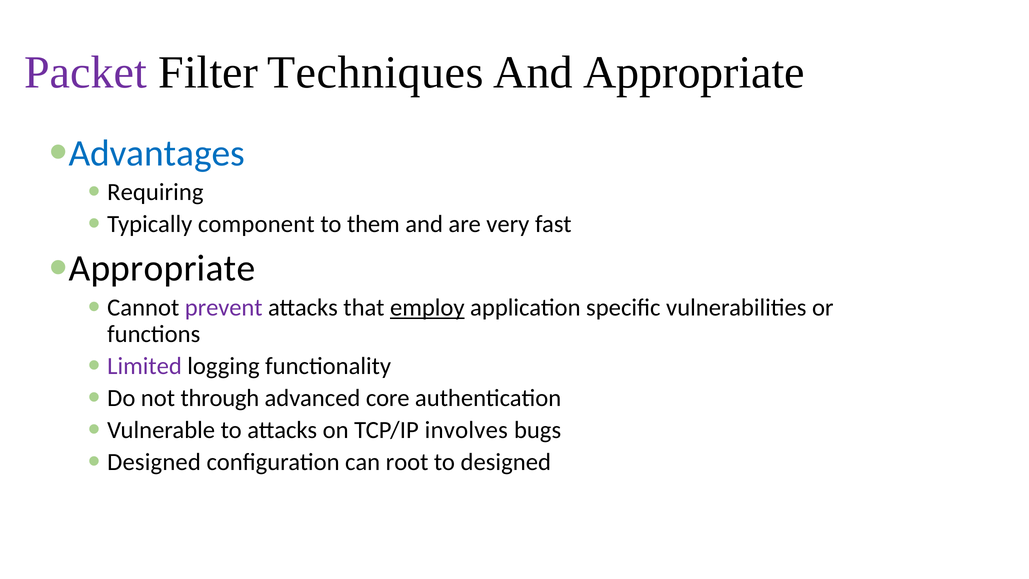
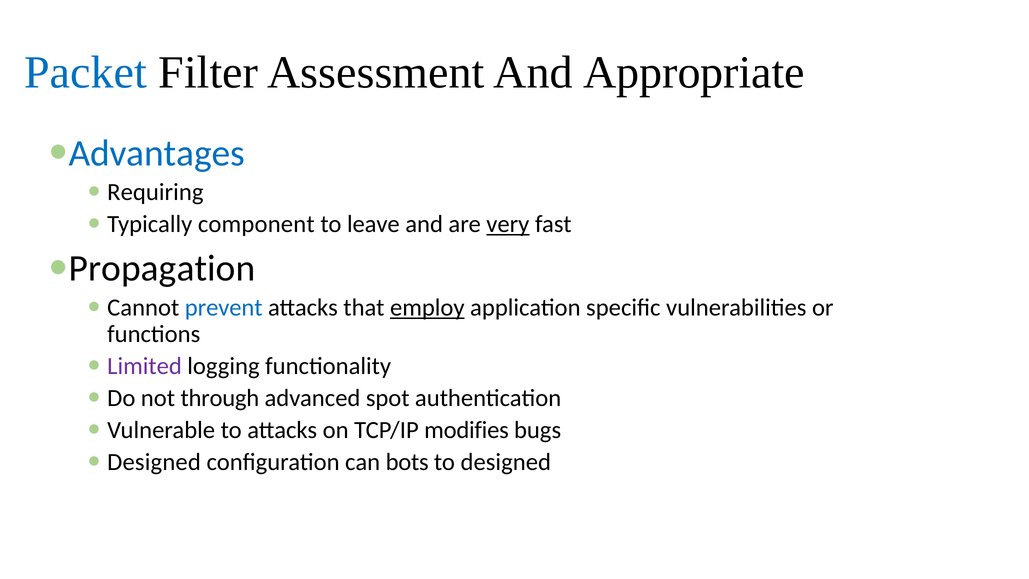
Packet colour: purple -> blue (86, 72)
Techniques: Techniques -> Assessment (376, 72)
them: them -> leave (373, 224)
very underline: none -> present (508, 224)
Appropriate: Appropriate -> Propagation (162, 268)
prevent colour: purple -> blue (224, 307)
core: core -> spot (388, 398)
involves: involves -> modifies (467, 430)
root: root -> bots (407, 462)
